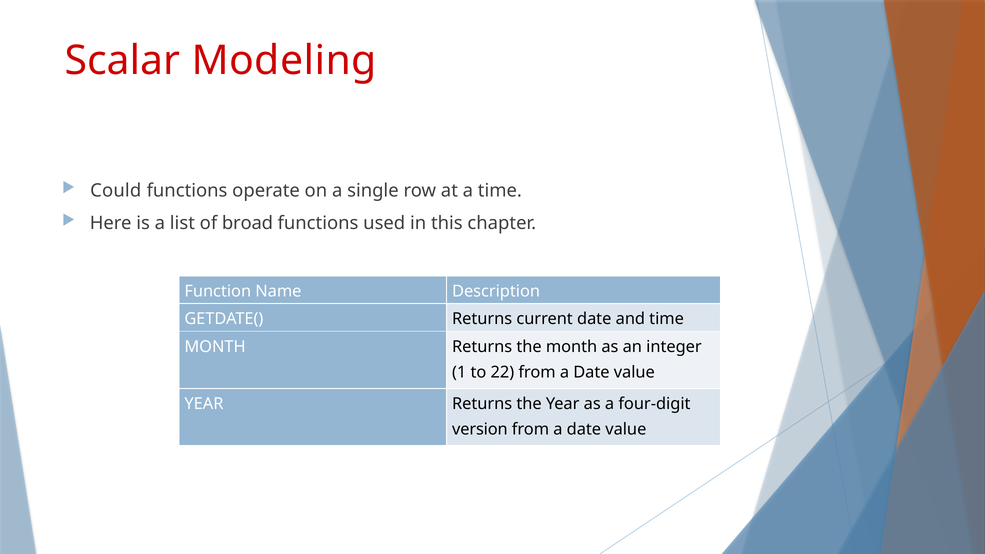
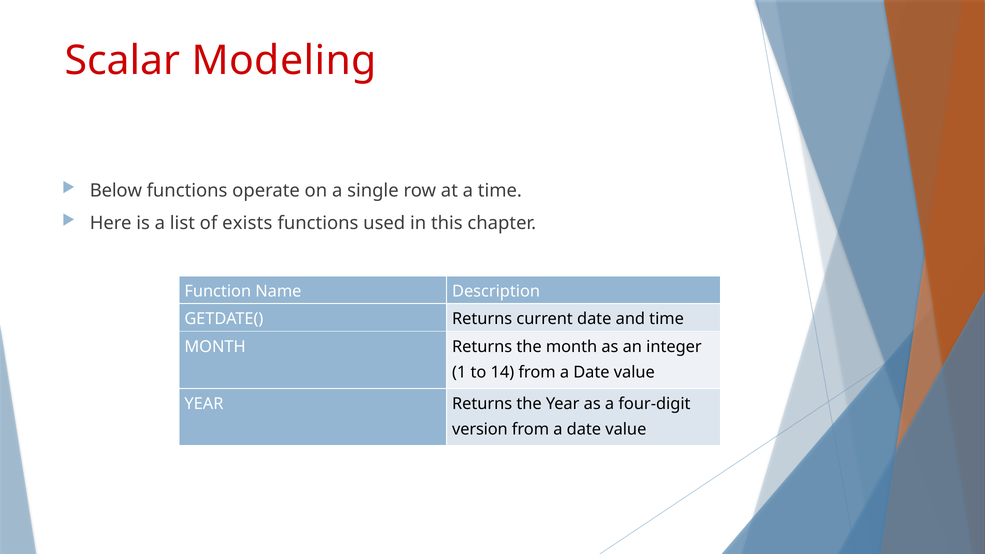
Could: Could -> Below (116, 191)
broad: broad -> exists (247, 223)
22: 22 -> 14 (502, 372)
